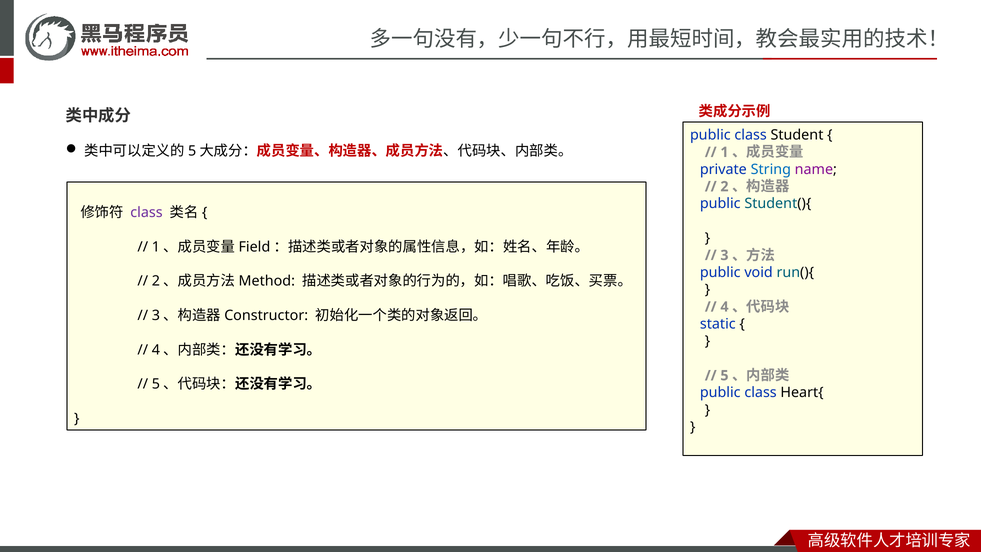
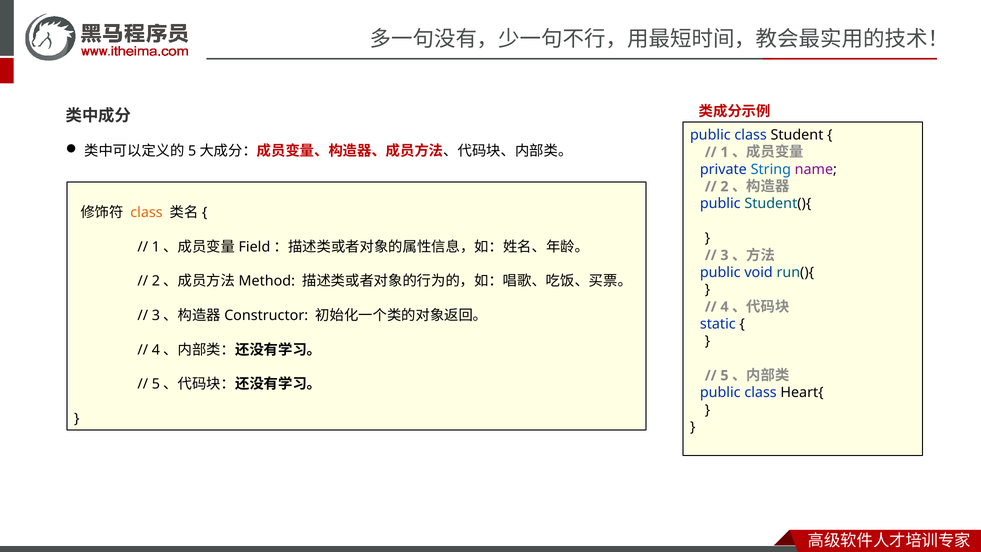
class colour: purple -> orange (146, 212)
